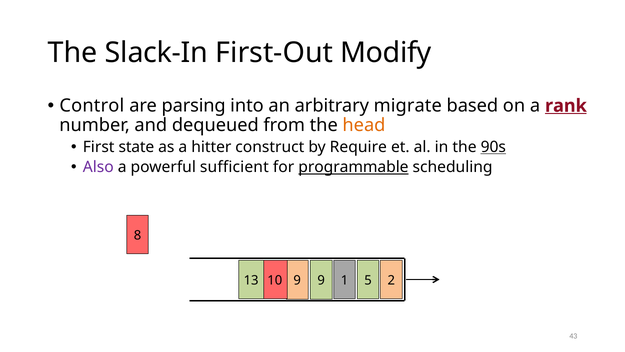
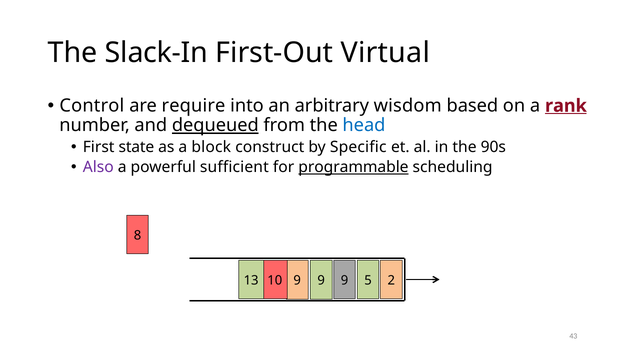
Modify: Modify -> Virtual (385, 53)
parsing: parsing -> require (193, 106)
migrate: migrate -> wisdom (408, 106)
dequeued underline: none -> present (215, 125)
head colour: orange -> blue (364, 125)
hitter: hitter -> block (211, 147)
Require: Require -> Specific (358, 147)
90s underline: present -> none (493, 147)
1: 1 -> 9 (345, 280)
